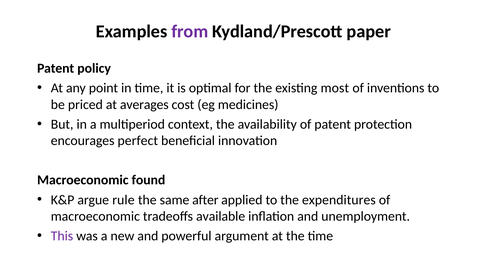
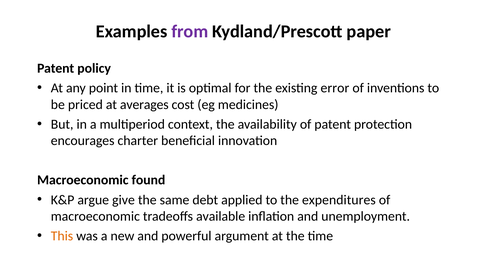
most: most -> error (335, 88)
perfect: perfect -> charter (138, 141)
rule: rule -> give (123, 200)
after: after -> debt (205, 200)
This colour: purple -> orange (62, 236)
